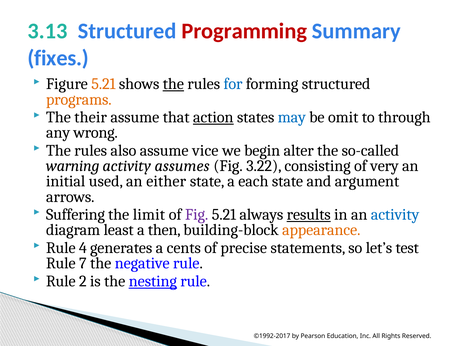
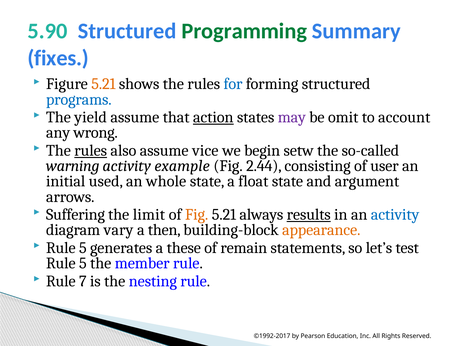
3.13: 3.13 -> 5.90 (48, 31)
Programming colour: red -> green (244, 31)
the underline: present -> none (173, 84)
programs colour: orange -> blue (79, 99)
their: their -> yield (91, 117)
may colour: blue -> purple (292, 117)
through: through -> account (404, 117)
rules underline: none -> present (91, 151)
alter: alter -> setw (299, 151)
assumes: assumes -> example (182, 166)
3.22: 3.22 -> 2.44 (264, 166)
very: very -> user (384, 166)
either: either -> whole (166, 181)
each: each -> float (253, 181)
Fig colour: purple -> orange (197, 214)
least: least -> vary (119, 230)
4: 4 -> 5 (83, 248)
cents: cents -> these (184, 248)
precise: precise -> remain (244, 248)
7: 7 -> 5 (83, 263)
negative: negative -> member (142, 263)
2: 2 -> 7 (83, 281)
nesting underline: present -> none (153, 281)
